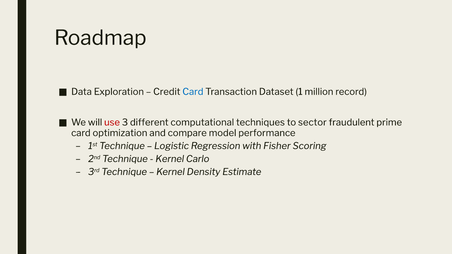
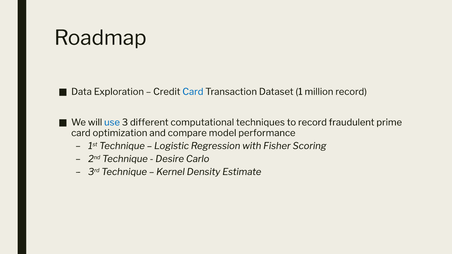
use colour: red -> blue (112, 123)
to sector: sector -> record (312, 123)
Kernel: Kernel -> Desire (170, 159)
